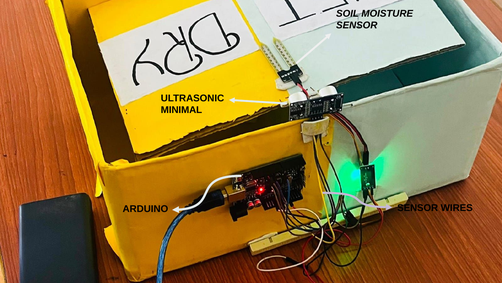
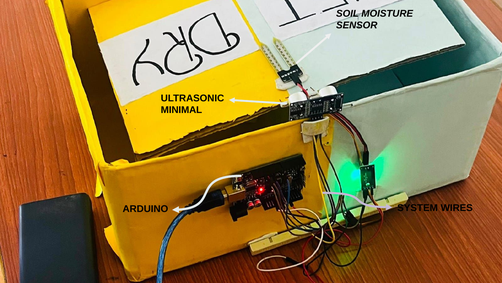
ARDUINO SENSOR: SENSOR -> SYSTEM (418, 208)
